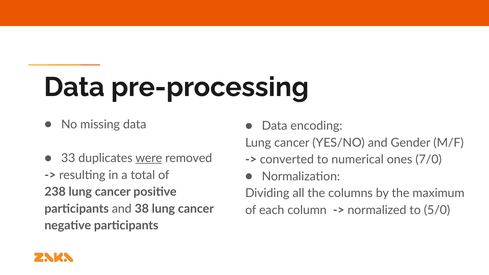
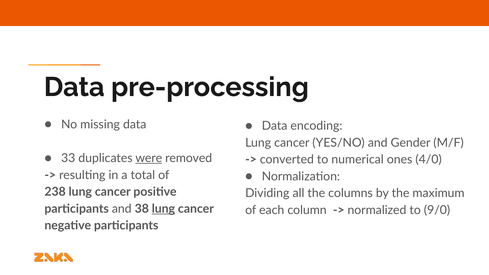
7/0: 7/0 -> 4/0 (429, 160)
lung underline: none -> present (163, 209)
5/0: 5/0 -> 9/0 (437, 210)
